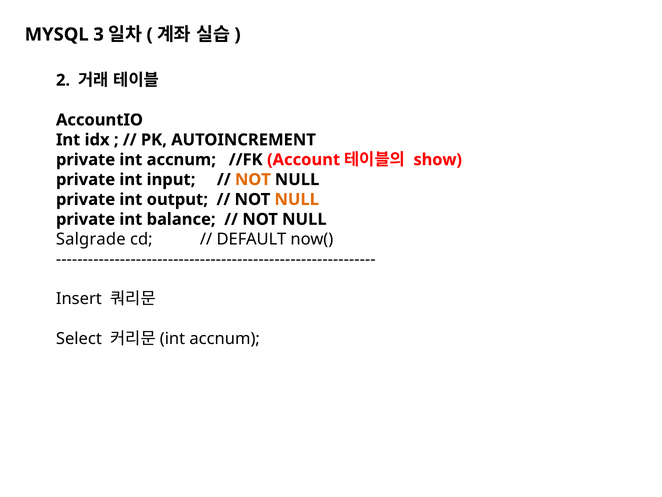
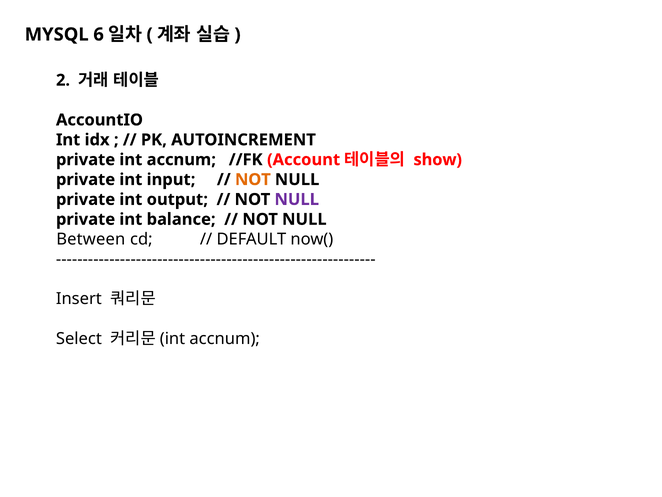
3: 3 -> 6 (99, 34)
NULL colour: orange -> purple (297, 199)
Salgrade: Salgrade -> Between (91, 239)
